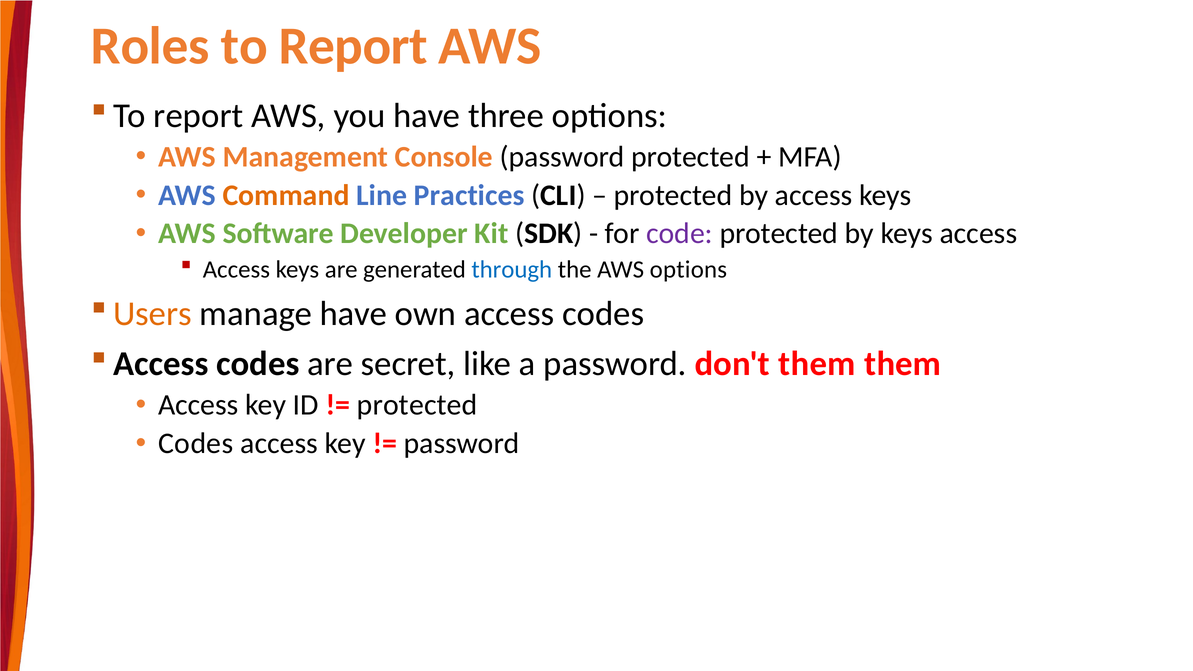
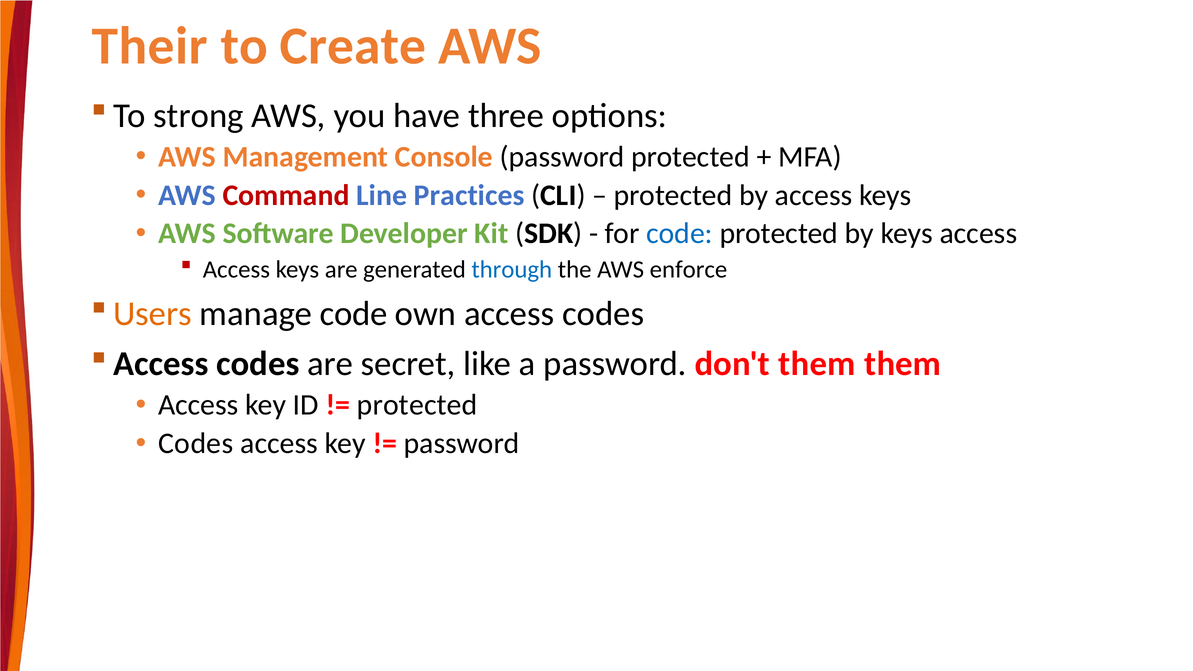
Roles: Roles -> Their (150, 46)
Report: Report -> Create (353, 46)
report: report -> strong (198, 116)
Command colour: orange -> red (286, 195)
code colour: purple -> blue (680, 234)
AWS options: options -> enforce (689, 269)
manage have: have -> code (354, 314)
